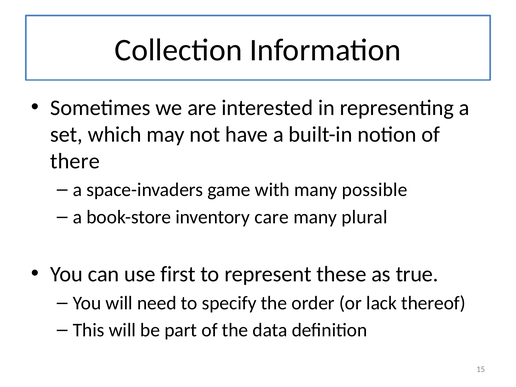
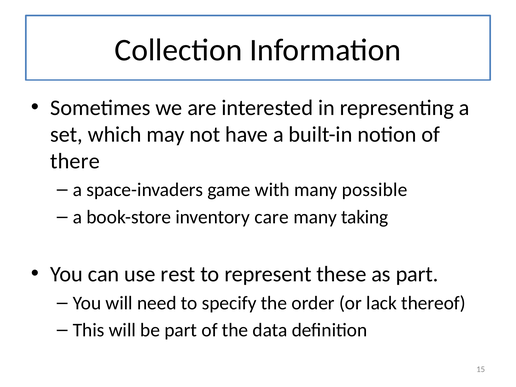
plural: plural -> taking (365, 217)
first: first -> rest (178, 274)
as true: true -> part (417, 274)
